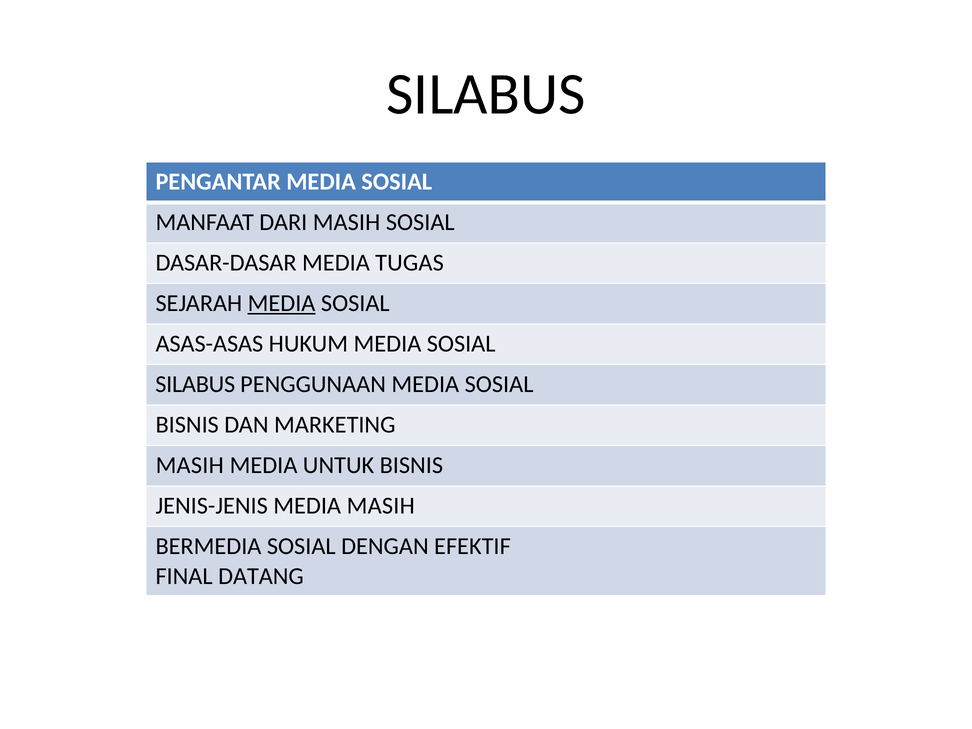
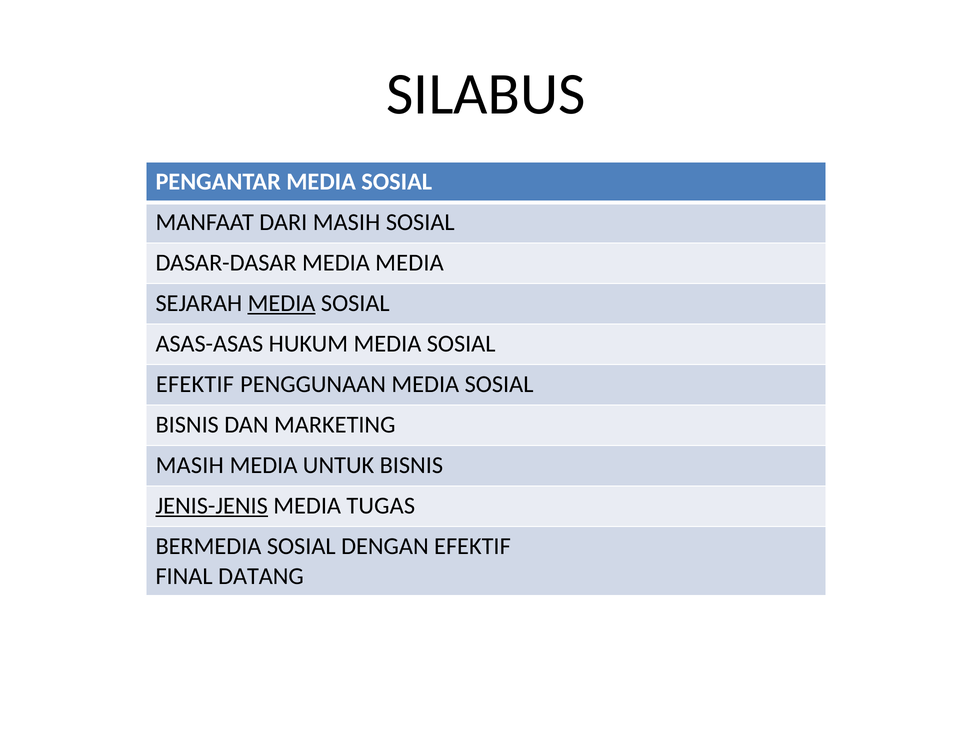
MEDIA TUGAS: TUGAS -> MEDIA (410, 263)
SILABUS: SILABUS -> EFEKTIF (195, 384)
JENIS-JENIS underline: none -> present (212, 506)
MEDIA MASIH: MASIH -> TUGAS (381, 506)
